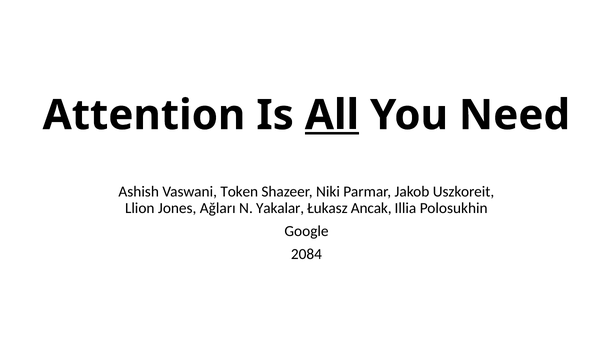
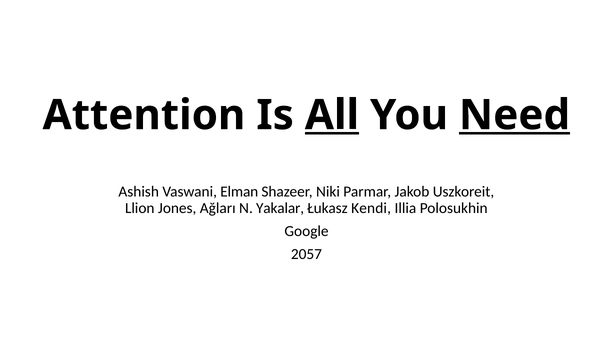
Need underline: none -> present (515, 115)
Token: Token -> Elman (239, 192)
Ancak: Ancak -> Kendi (371, 208)
2084: 2084 -> 2057 (306, 254)
